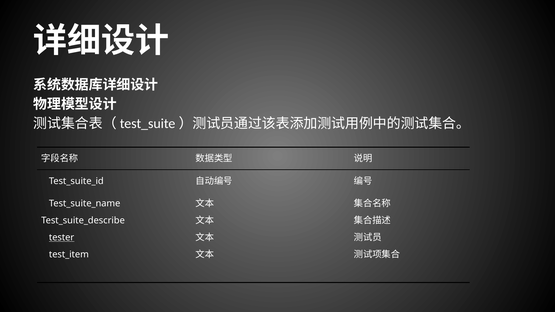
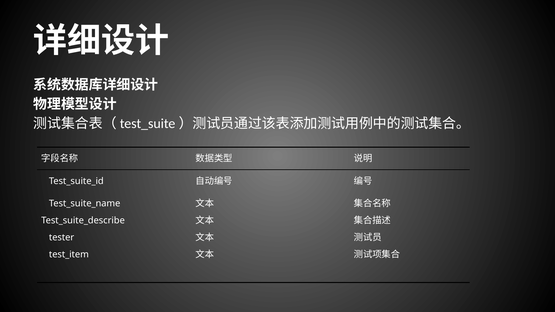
tester underline: present -> none (62, 238)
